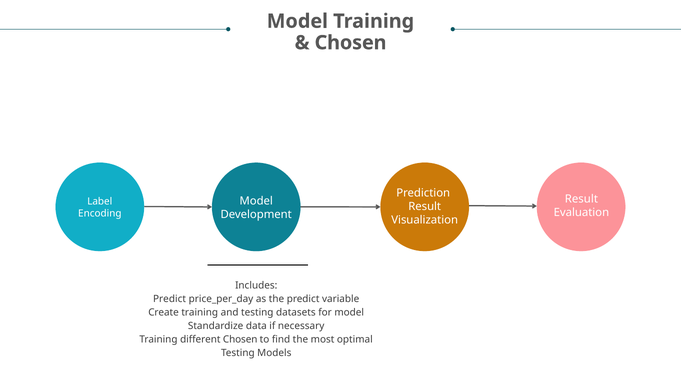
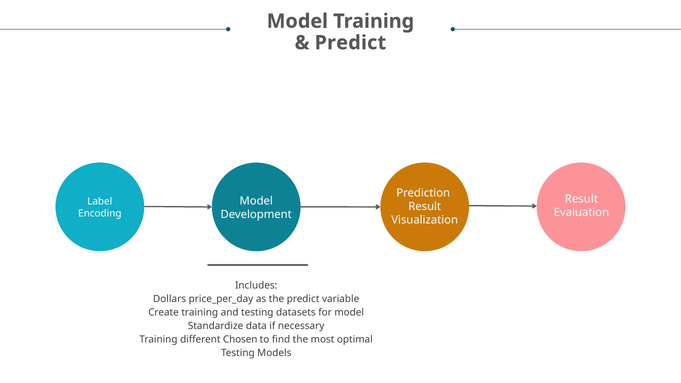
Chosen: Chosen -> Predict (350, 43)
Predict: Predict -> Dollars (170, 299)
